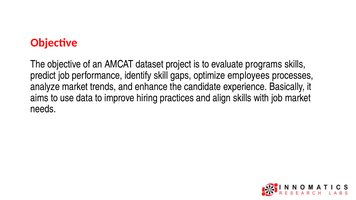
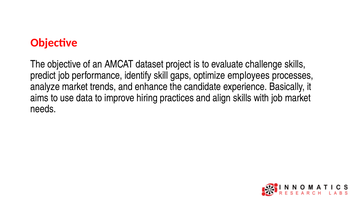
programs: programs -> challenge (264, 64)
